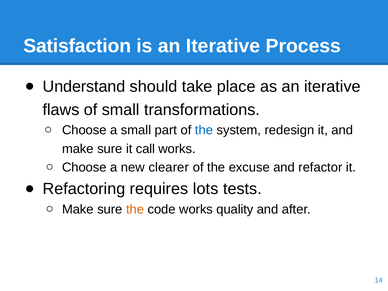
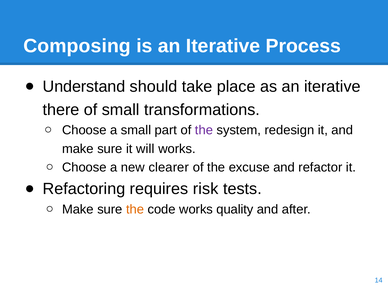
Satisfaction: Satisfaction -> Composing (77, 46)
flaws: flaws -> there (61, 110)
the colour: blue -> purple (204, 130)
call: call -> will (145, 149)
lots: lots -> risk (206, 189)
